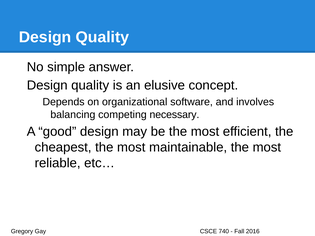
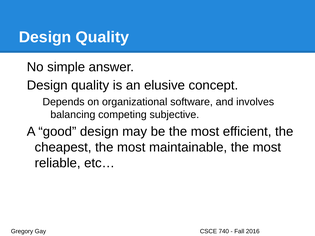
necessary: necessary -> subjective (174, 115)
